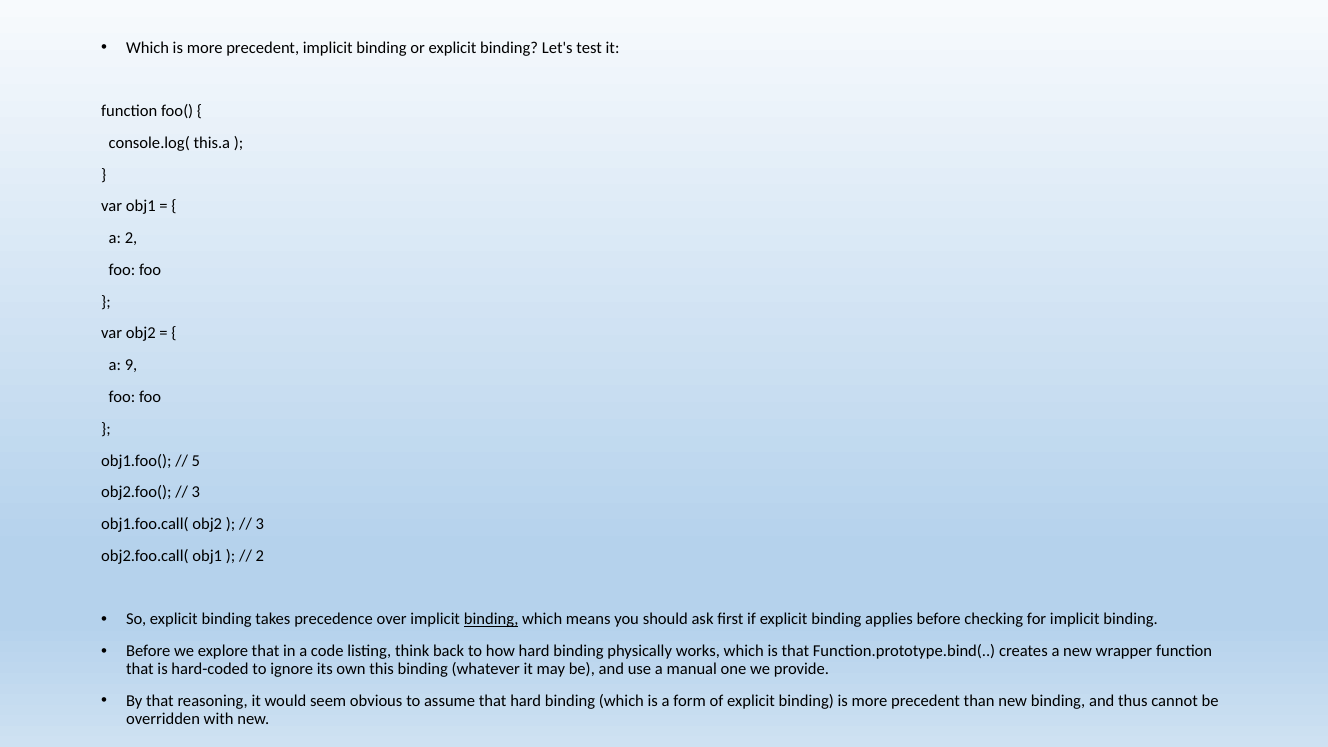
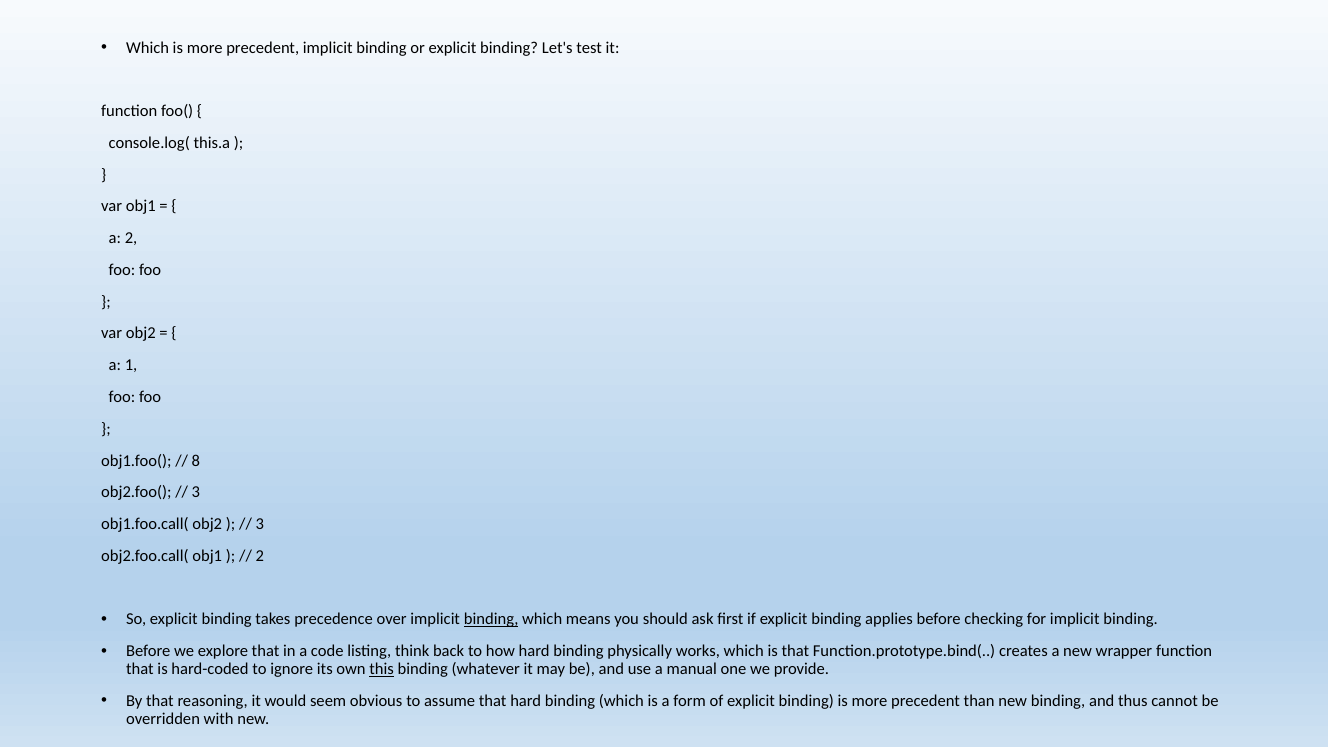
9: 9 -> 1 (131, 365)
5: 5 -> 8 (196, 461)
this underline: none -> present (382, 669)
